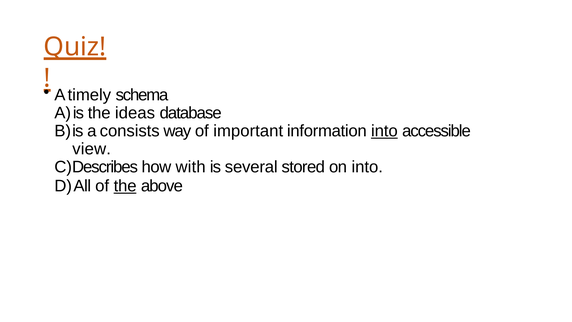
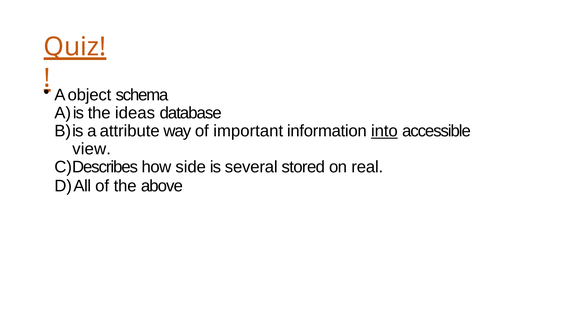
timely: timely -> object (89, 95)
consists: consists -> attribute (130, 131)
with: with -> side (191, 167)
on into: into -> real (367, 167)
the underline: present -> none (125, 186)
